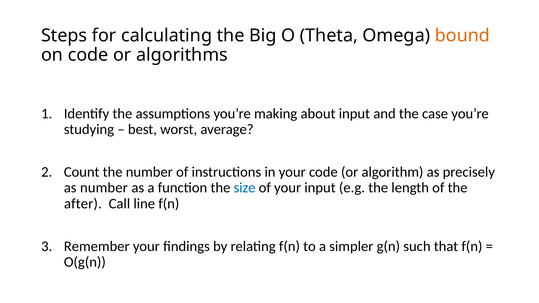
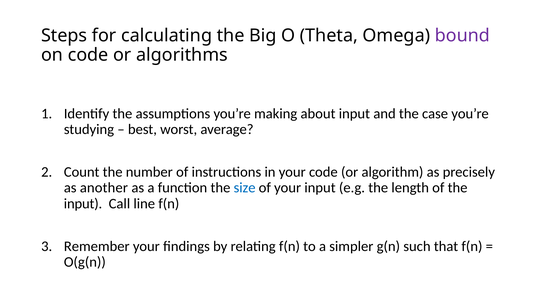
bound colour: orange -> purple (462, 36)
as number: number -> another (104, 188)
after: after -> input (83, 204)
